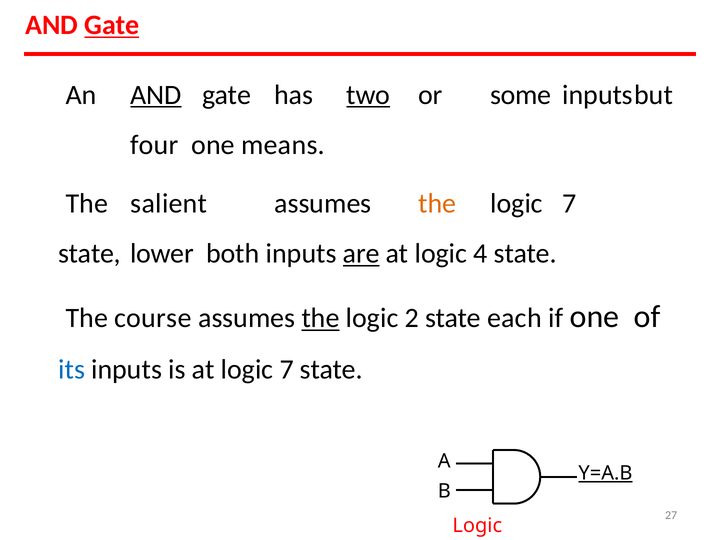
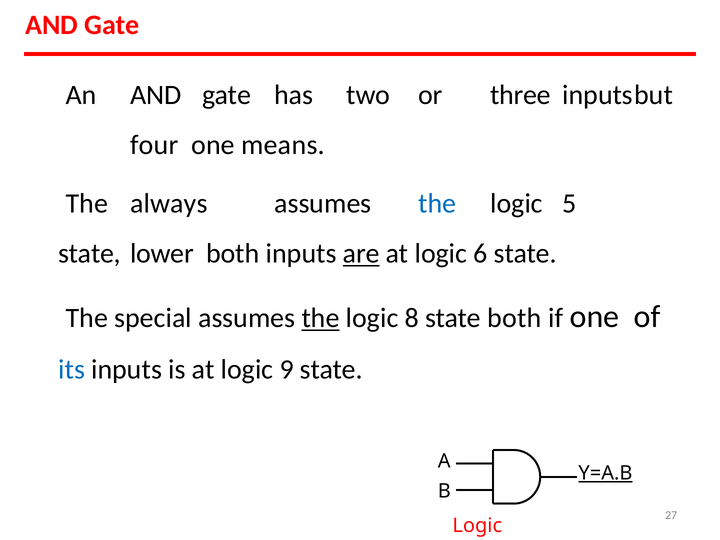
Gate underline: present -> none (112, 25)
AND underline: present -> none (156, 95)
two underline: present -> none (368, 95)
some: some -> three (521, 95)
salient: salient -> always (169, 203)
the colour: orange -> blue (437, 203)
7: 7 -> 5 (569, 203)
4: 4 -> 6 (481, 254)
course: course -> special (153, 318)
2: 2 -> 8 (412, 318)
state each: each -> both (514, 318)
at logic 7: 7 -> 9 (287, 369)
